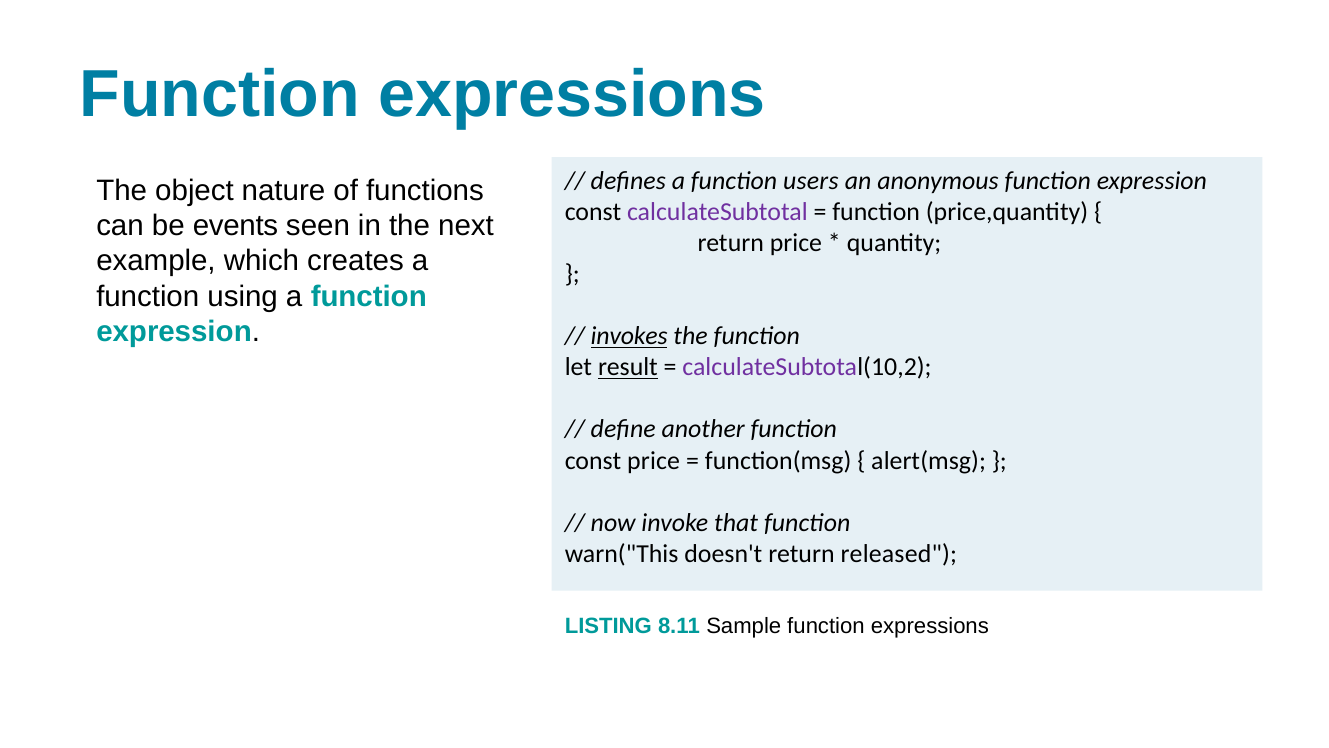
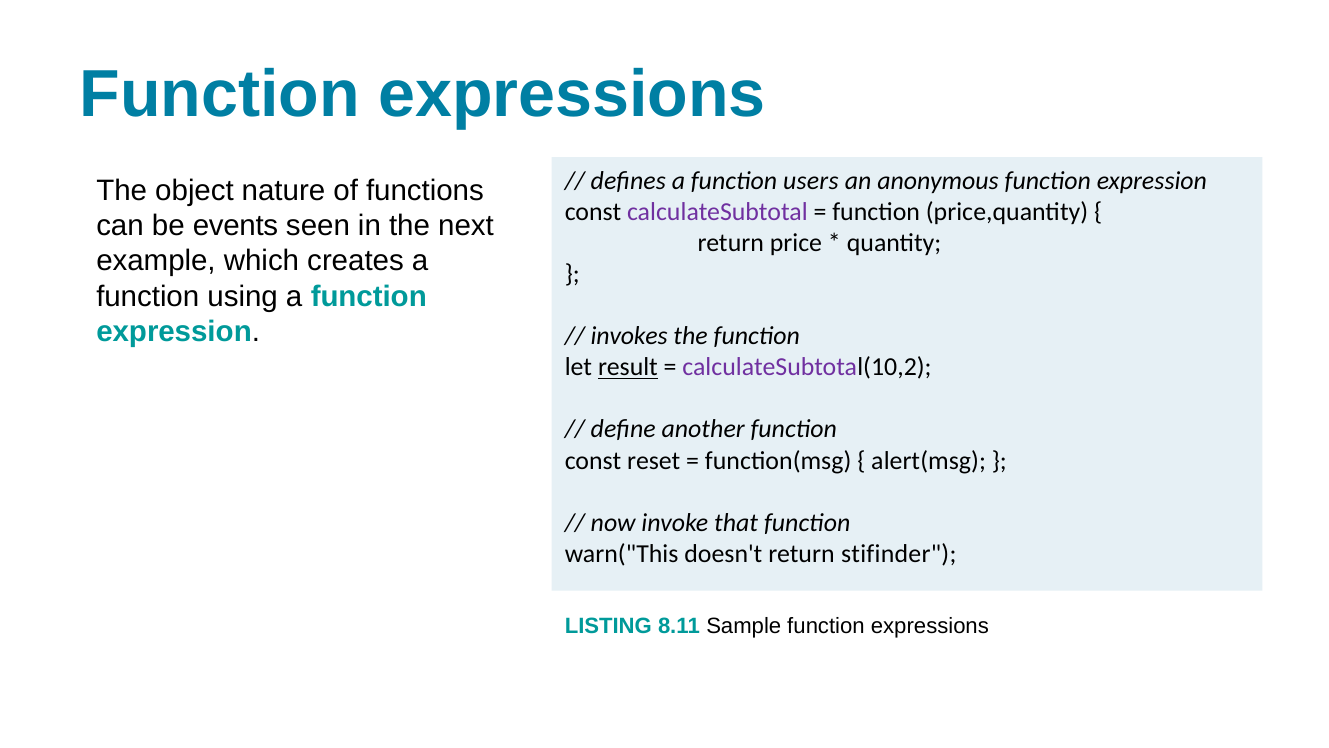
invokes underline: present -> none (629, 336)
const price: price -> reset (654, 460)
released: released -> stifinder (899, 553)
